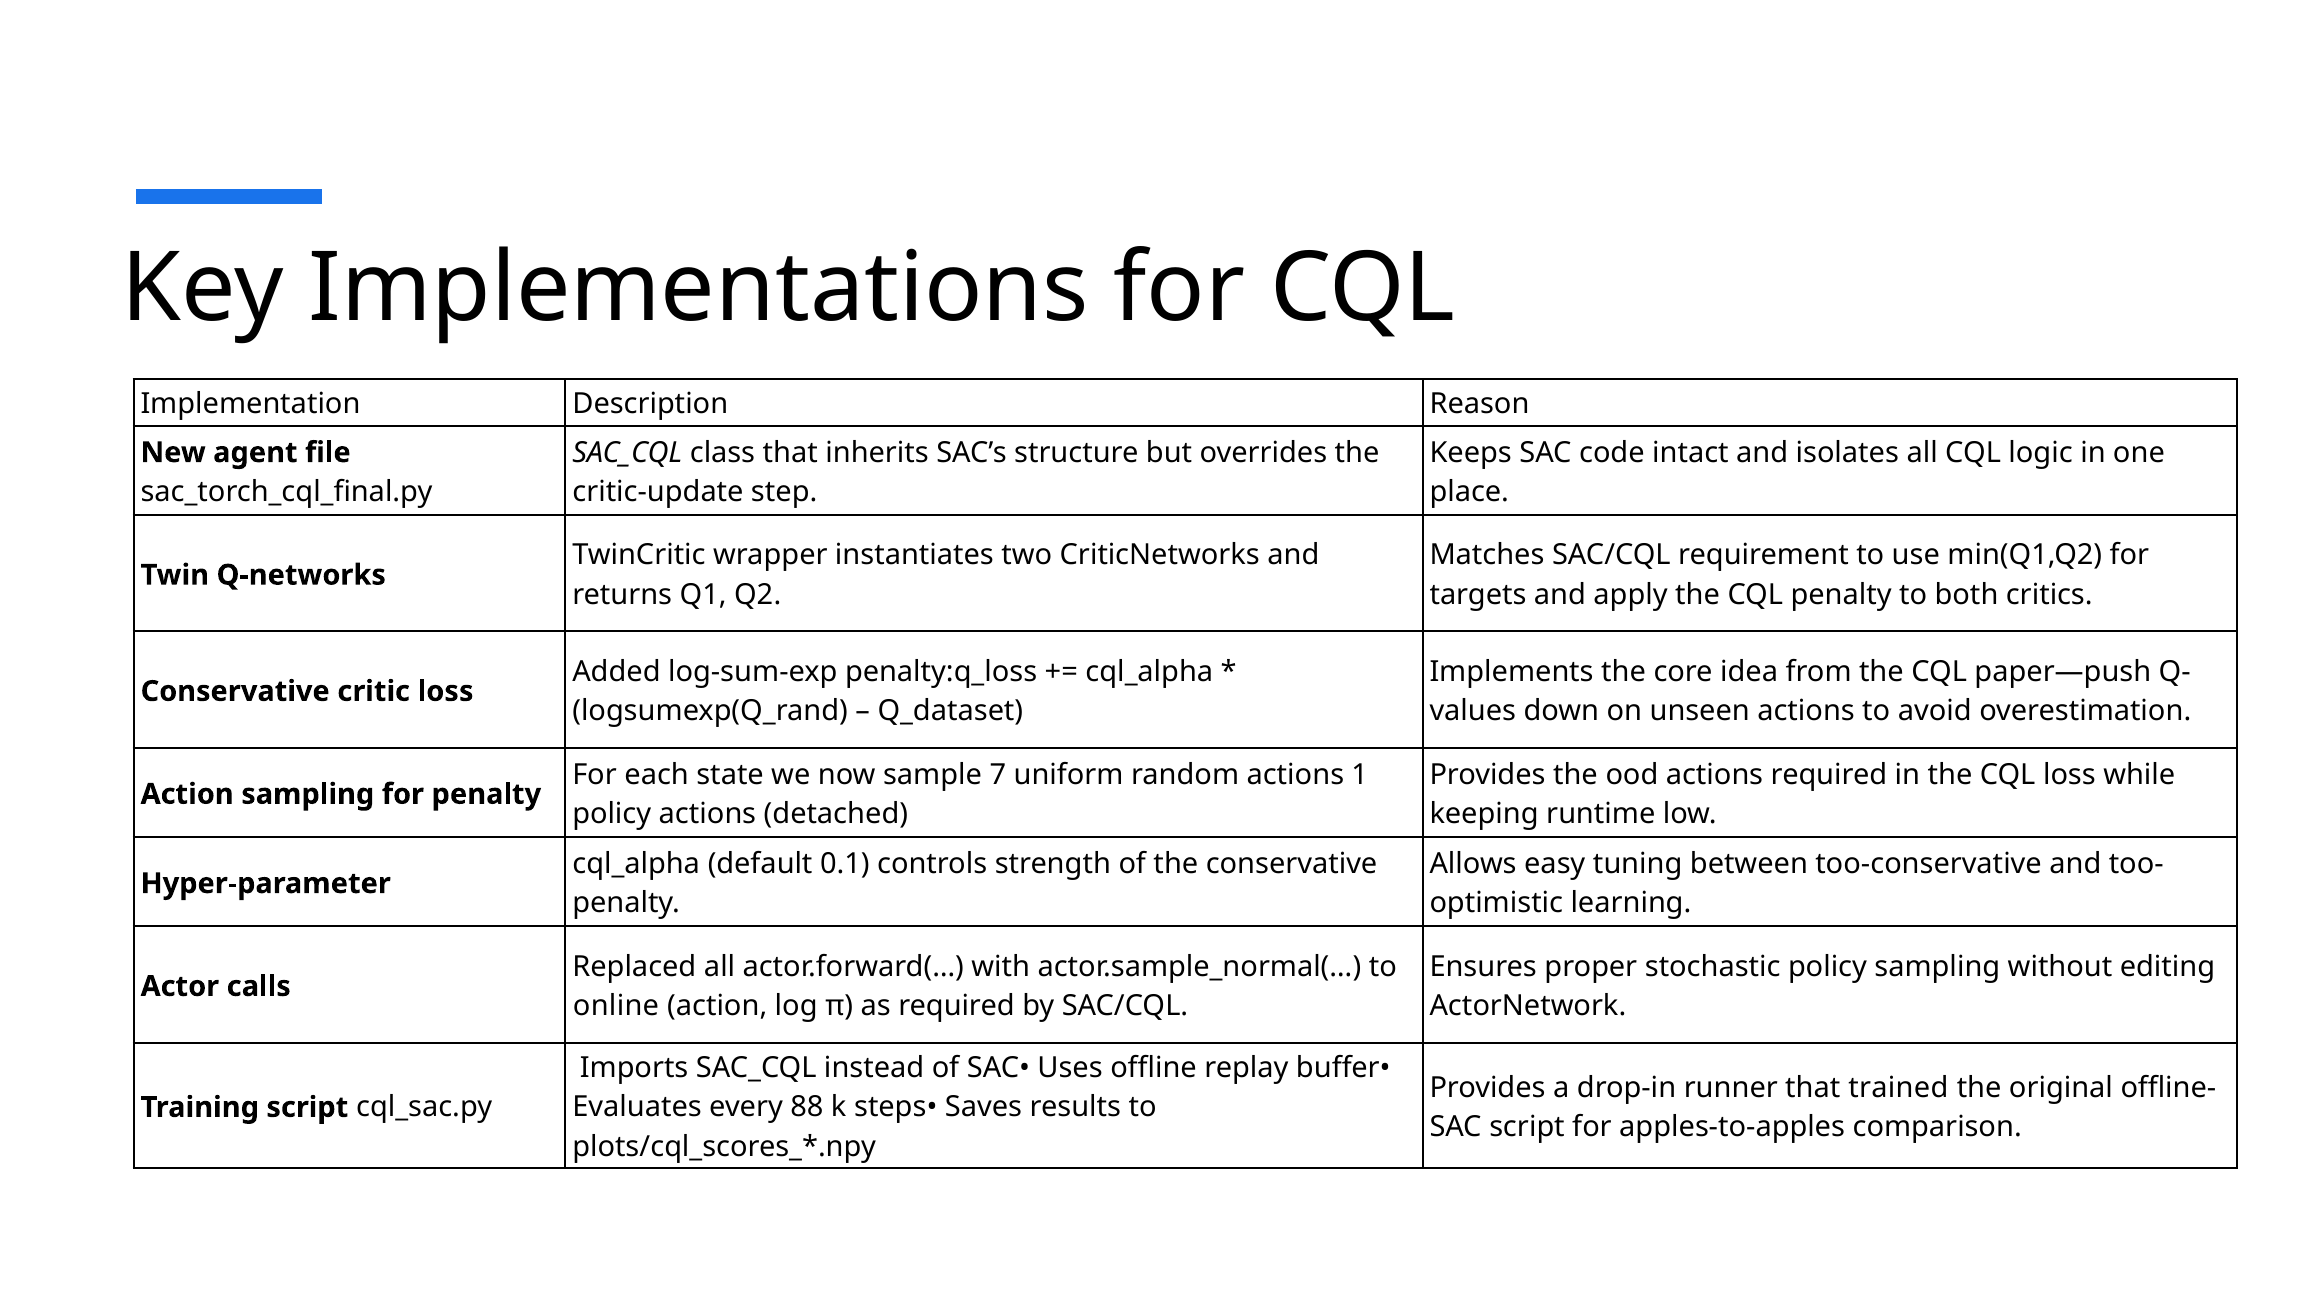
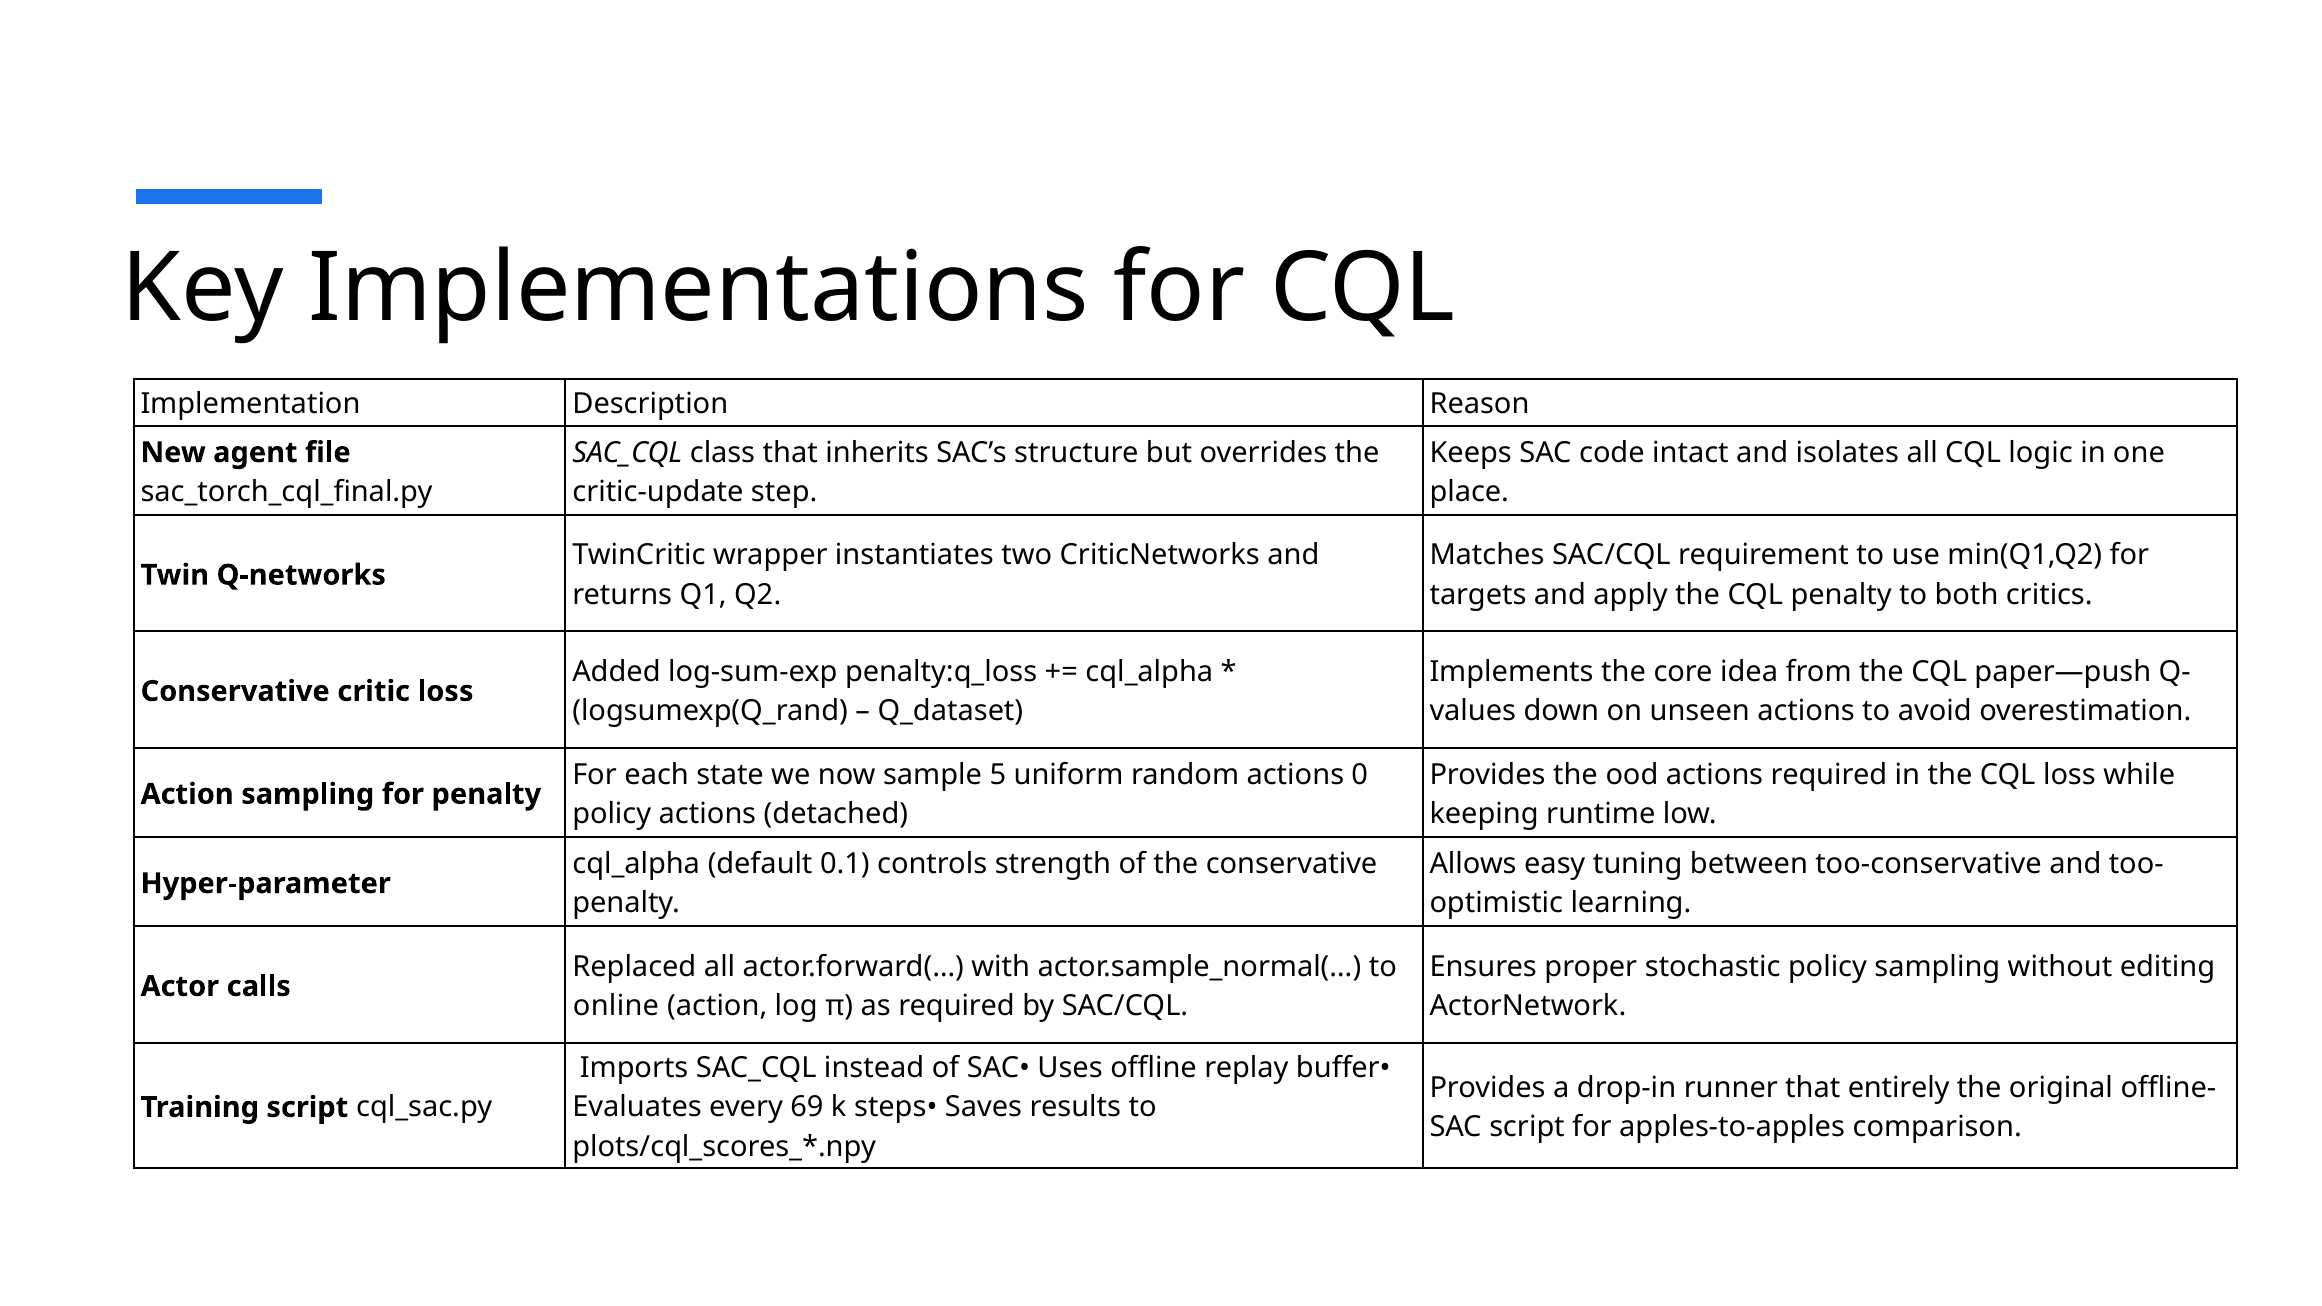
7: 7 -> 5 (998, 775)
1: 1 -> 0 (1360, 775)
trained: trained -> entirely (1899, 1088)
88: 88 -> 69 (807, 1107)
